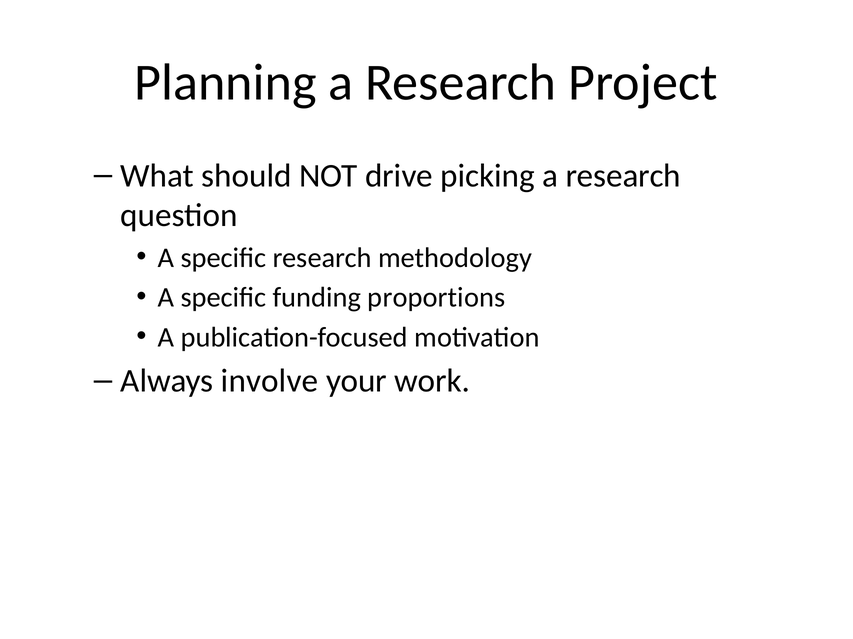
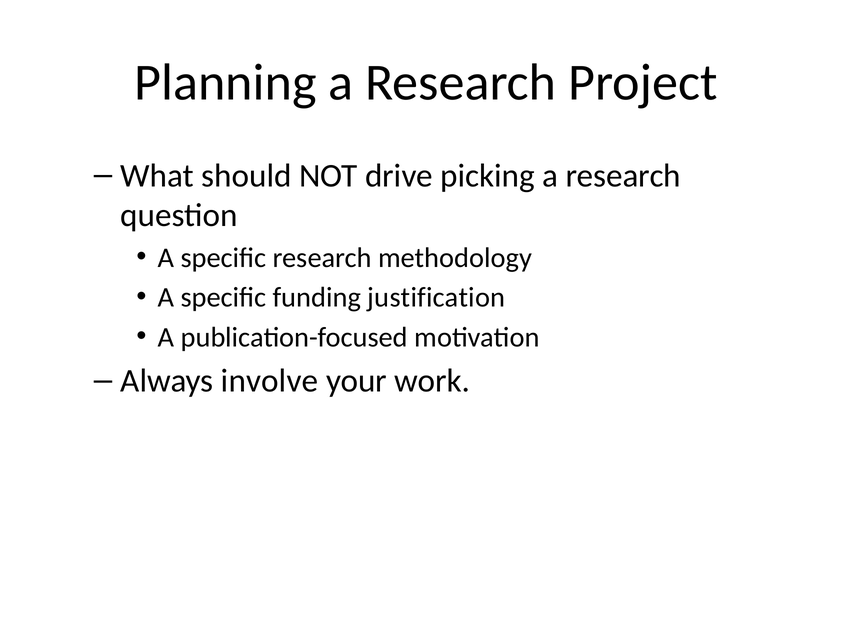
proportions: proportions -> justification (436, 298)
